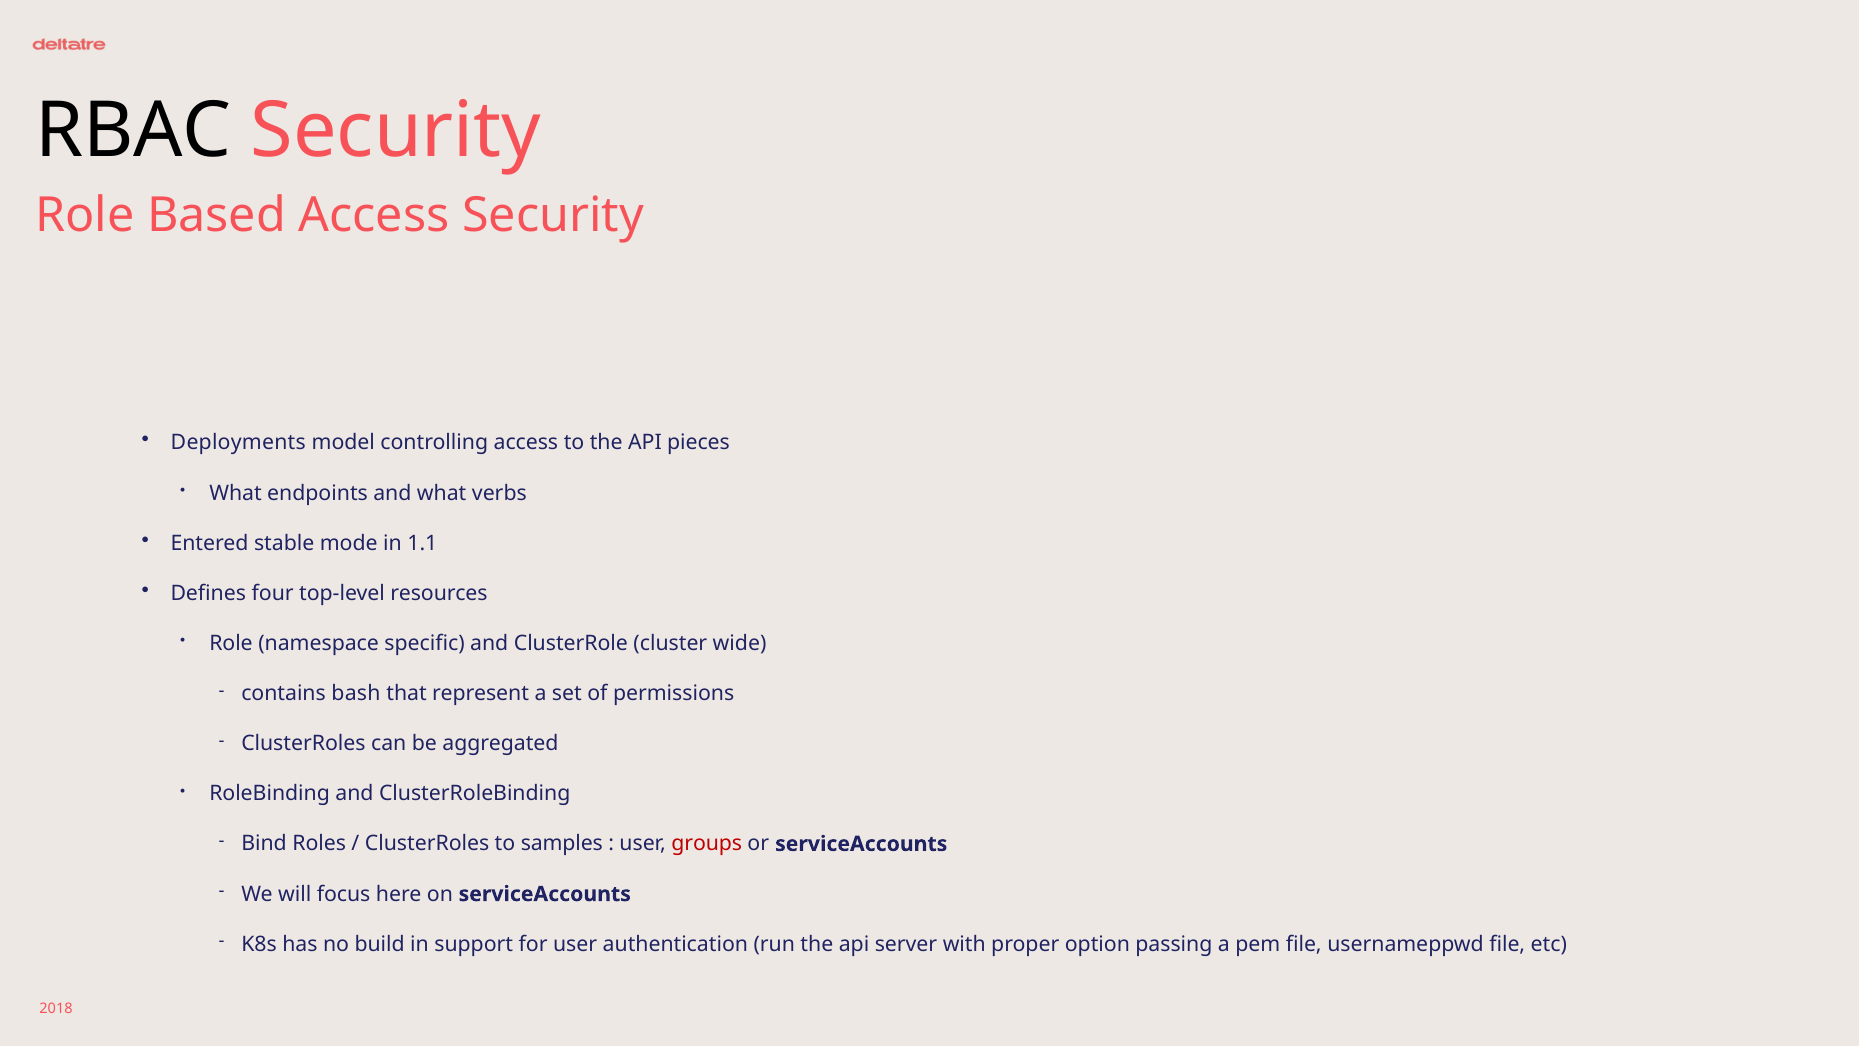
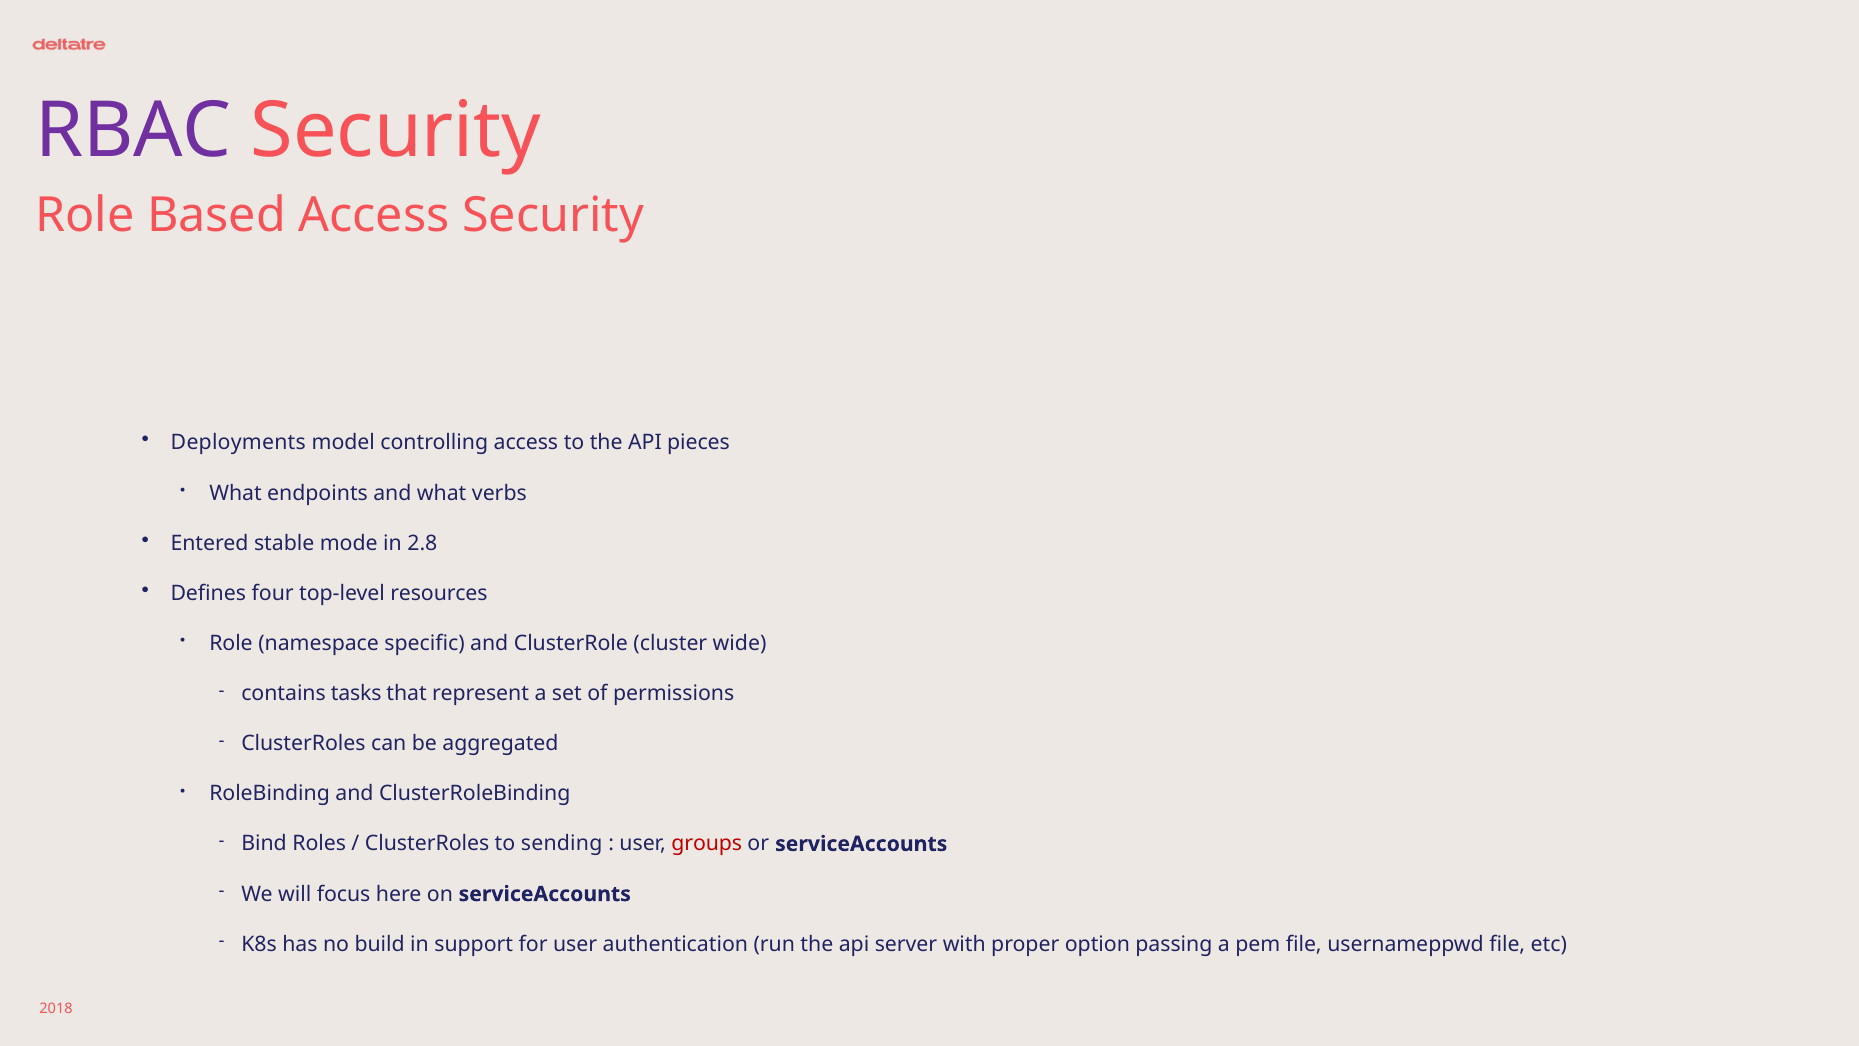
RBAC colour: black -> purple (133, 131)
1.1: 1.1 -> 2.8 (422, 543)
bash: bash -> tasks (356, 693)
samples: samples -> sending (562, 844)
